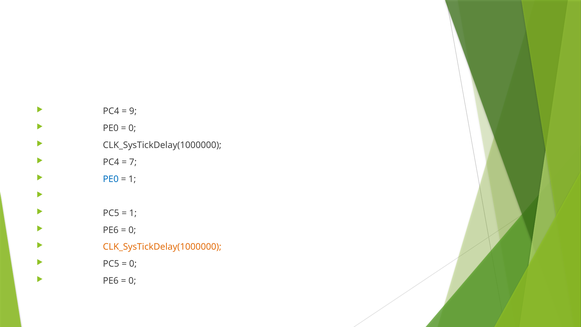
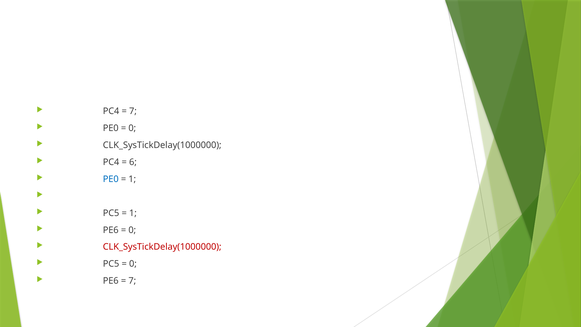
9: 9 -> 7 (133, 111)
7: 7 -> 6 (133, 162)
CLK_SysTickDelay(1000000 colour: orange -> red (162, 247)
0: 0 -> 7 (132, 281)
